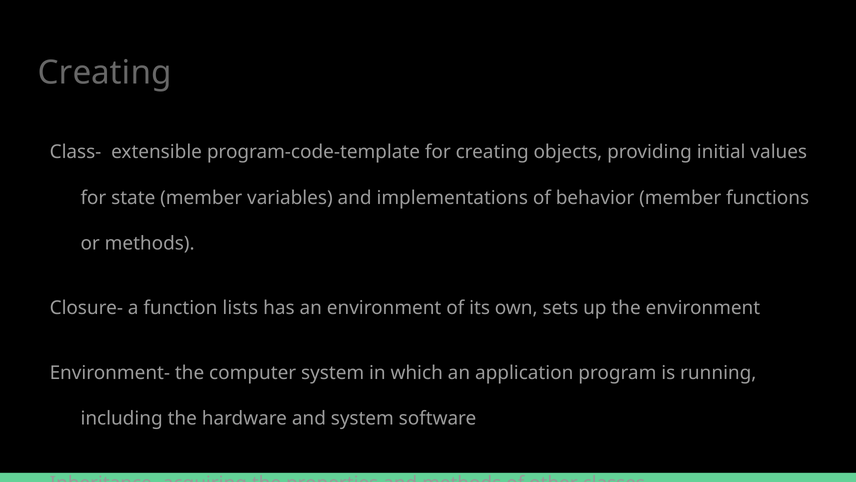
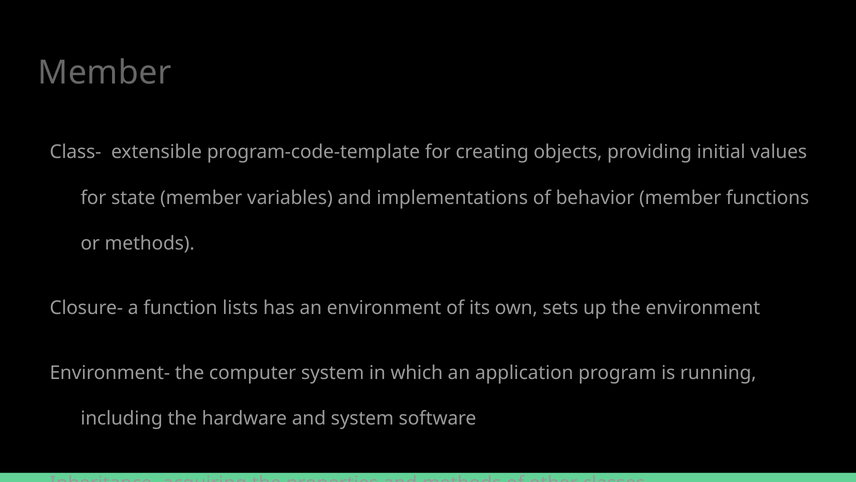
Creating: Creating -> Member (105, 73)
